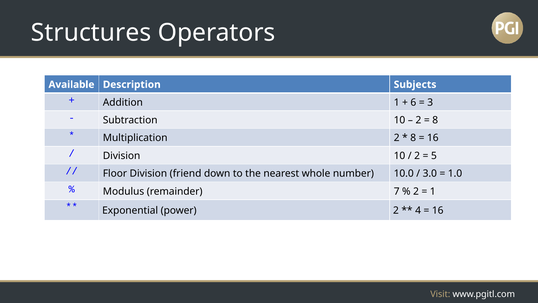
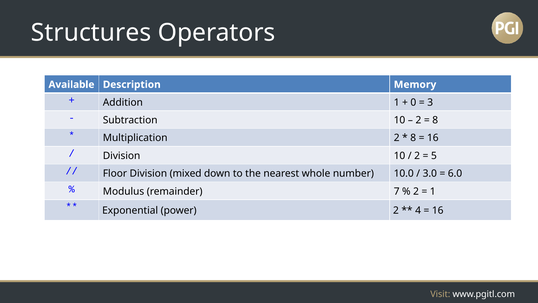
Subjects: Subjects -> Memory (415, 84)
6: 6 -> 0 (413, 102)
friend: friend -> mixed (186, 173)
1.0: 1.0 -> 6.0 (455, 173)
